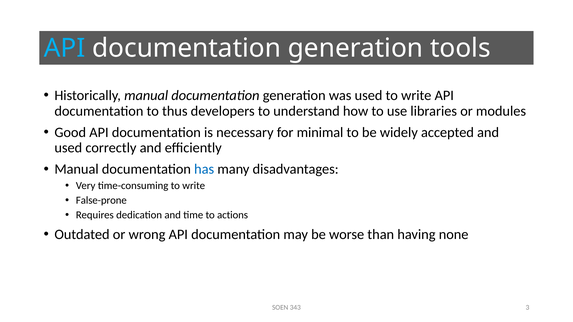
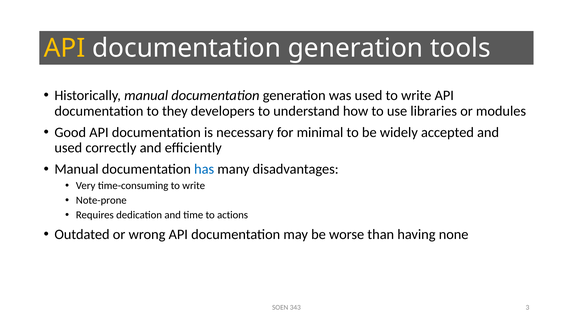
API colour: light blue -> yellow (64, 48)
thus: thus -> they (175, 111)
False-prone: False-prone -> Note-prone (101, 201)
